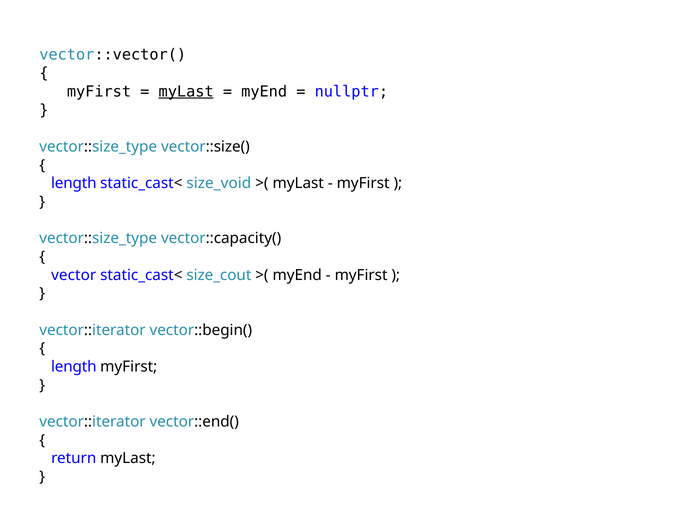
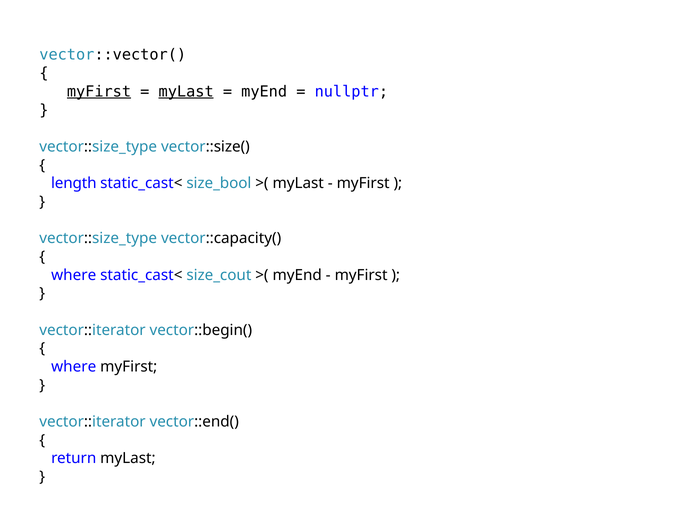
myFirst underline: none -> present (99, 92)
size_void: size_void -> size_bool (219, 183)
vector: vector -> where (74, 275)
length: length -> where (74, 367)
